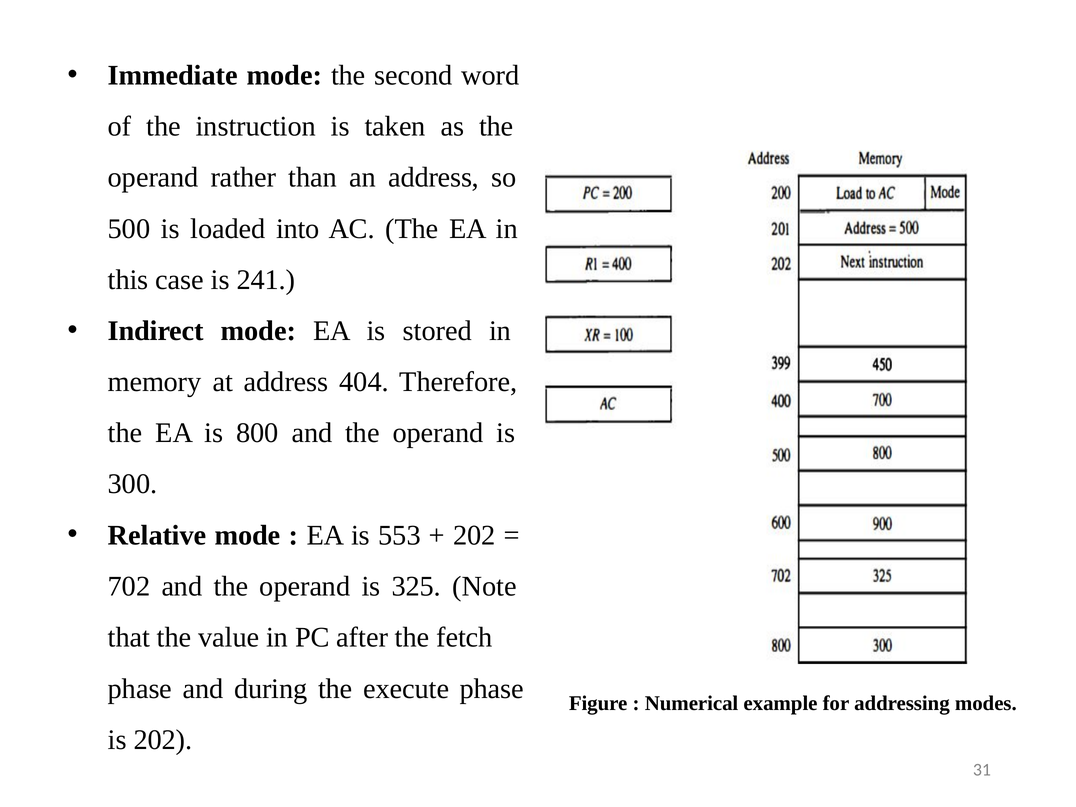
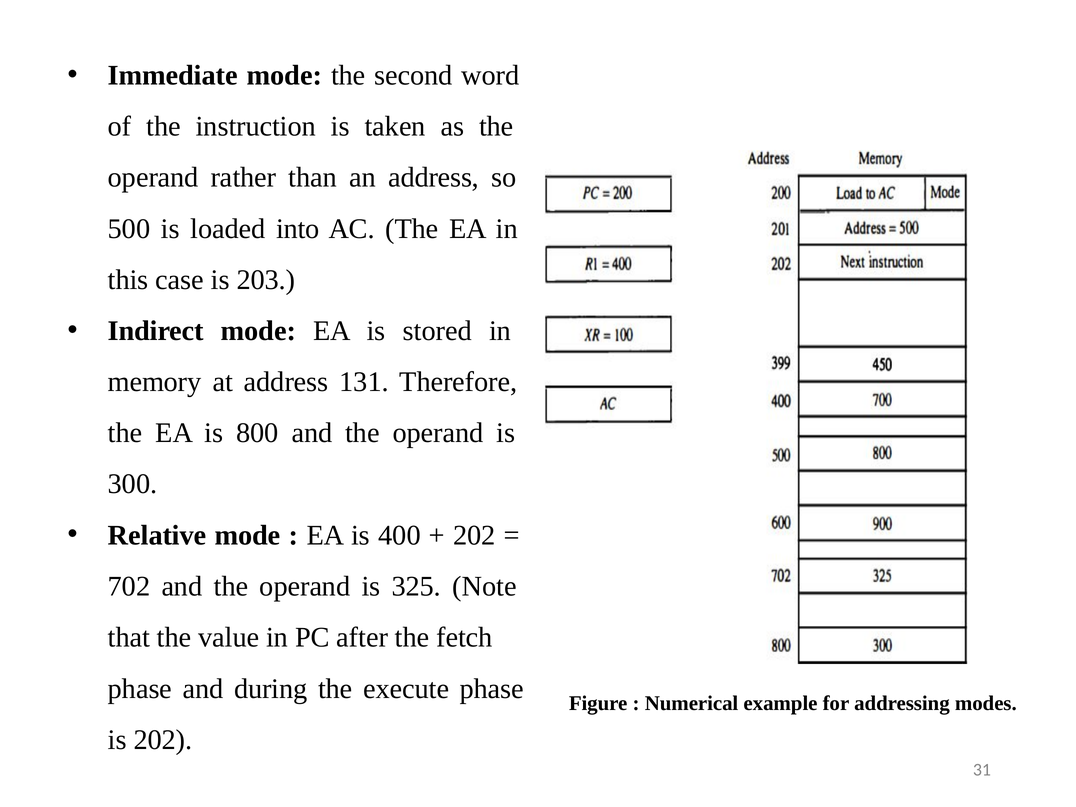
241: 241 -> 203 (266, 280)
404: 404 -> 131 (364, 382)
553: 553 -> 400 (400, 535)
